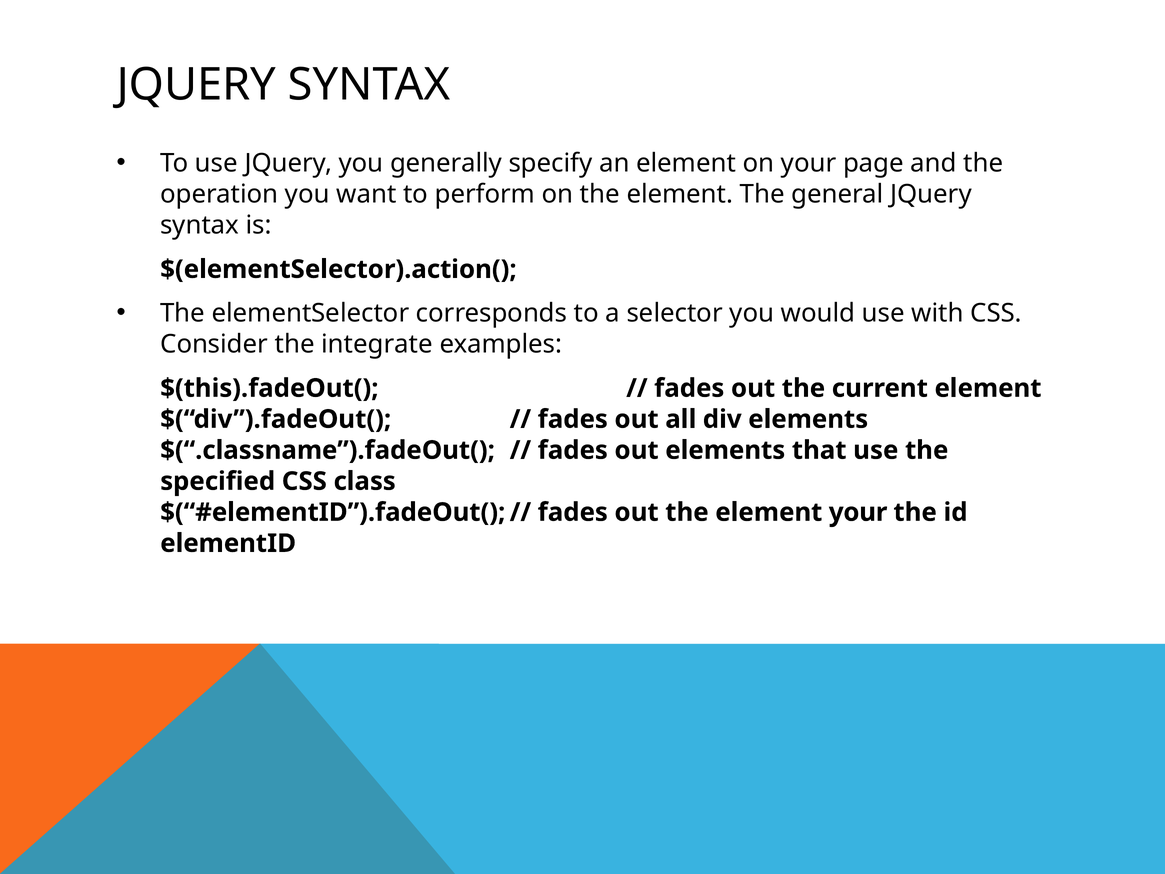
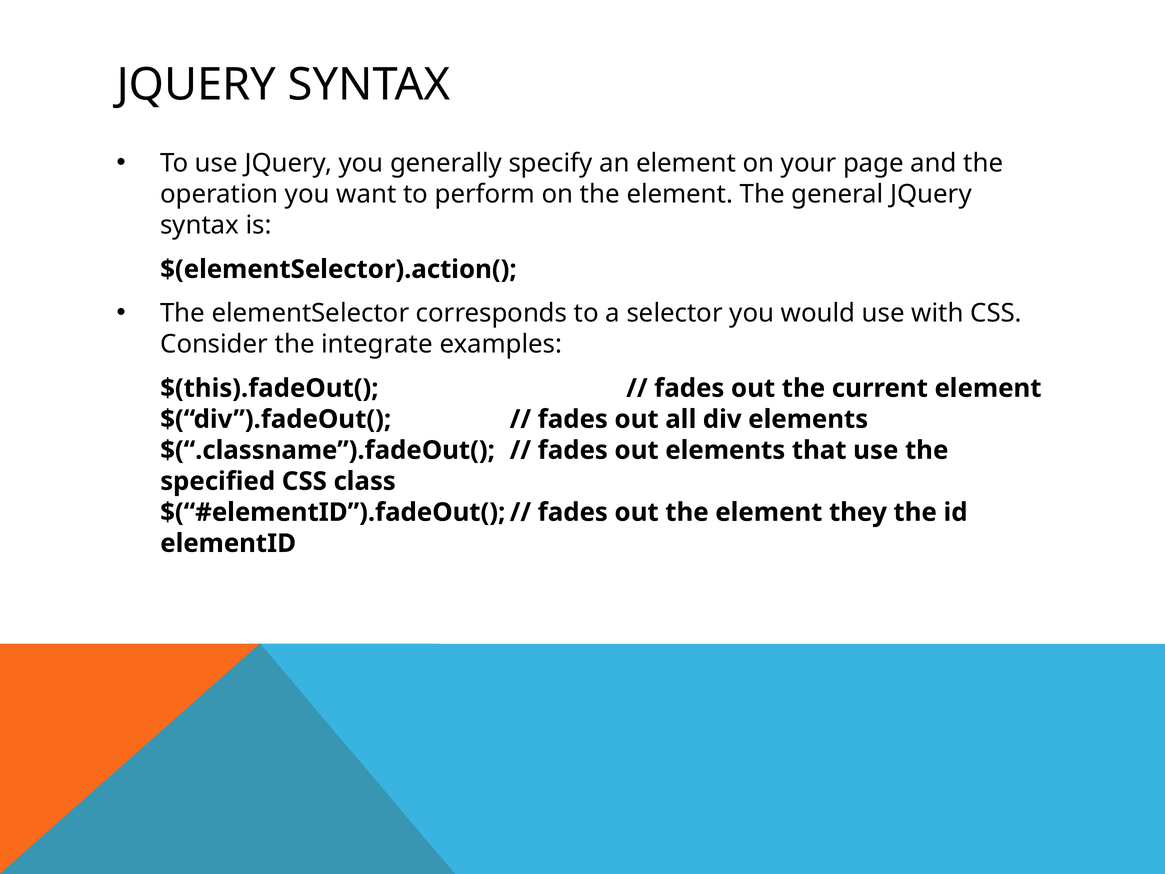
element your: your -> they (858, 512)
